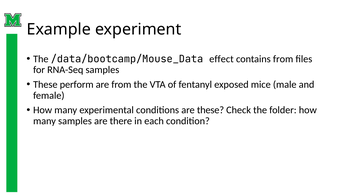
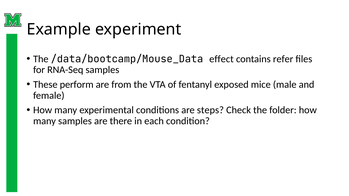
contains from: from -> refer (283, 59)
are these: these -> steps (210, 110)
